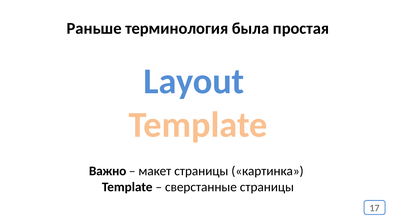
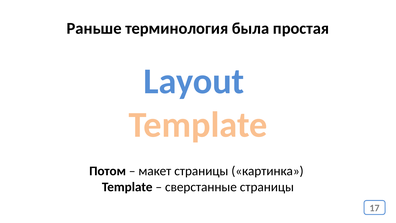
Важно: Важно -> Потом (108, 171)
